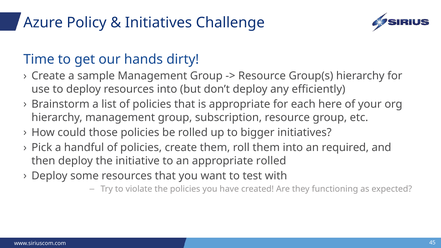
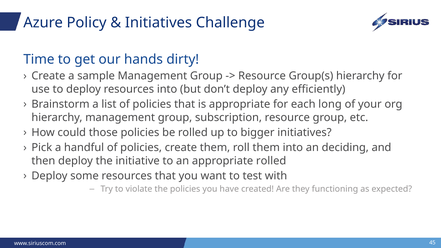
here: here -> long (330, 104)
required: required -> deciding (345, 148)
